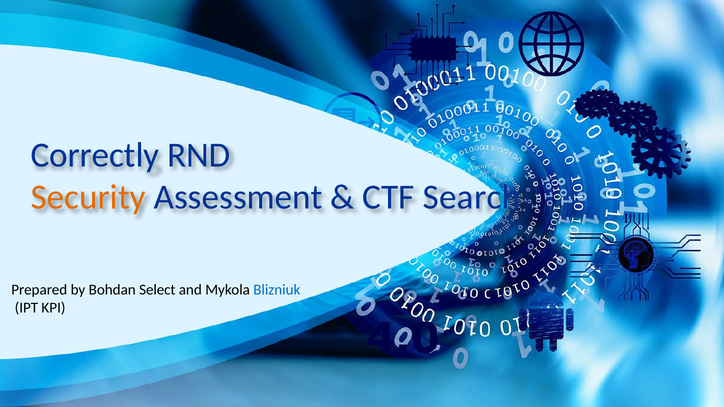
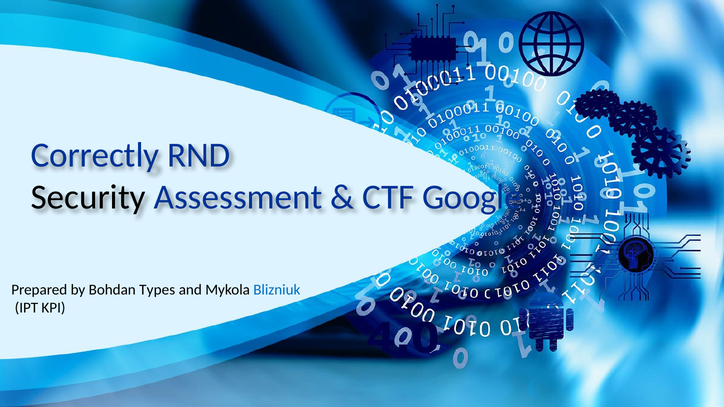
Security colour: orange -> black (88, 197)
Search: Search -> Google (472, 197)
Select: Select -> Types (157, 290)
